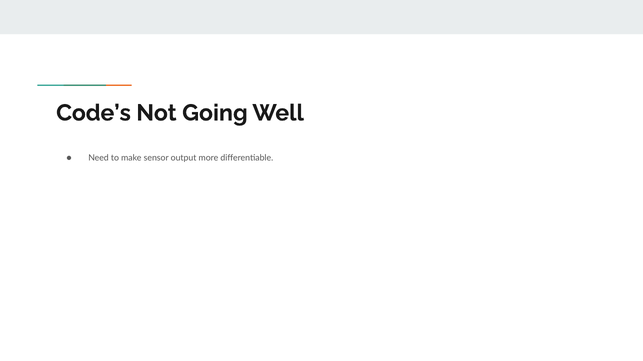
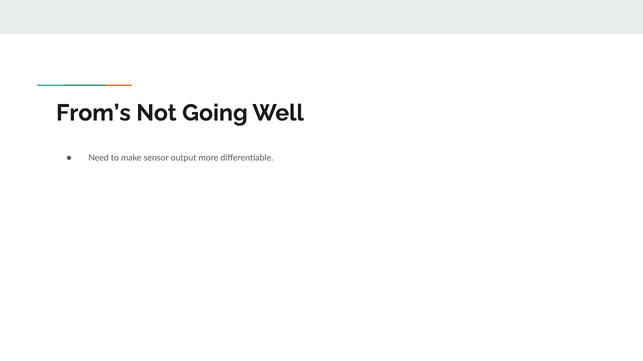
Code’s: Code’s -> From’s (93, 113)
